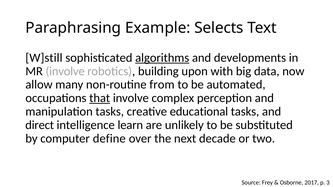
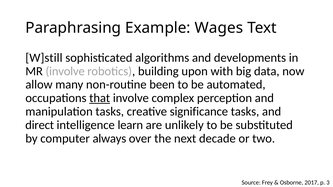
Selects: Selects -> Wages (219, 28)
algorithms underline: present -> none (162, 58)
from: from -> been (162, 85)
educational: educational -> significance (199, 112)
define: define -> always (109, 139)
